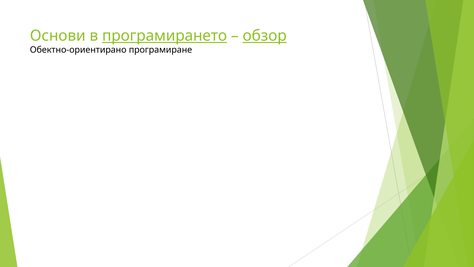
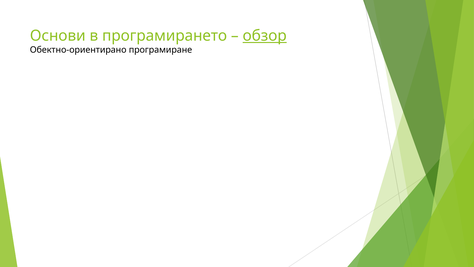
програмирането underline: present -> none (165, 36)
